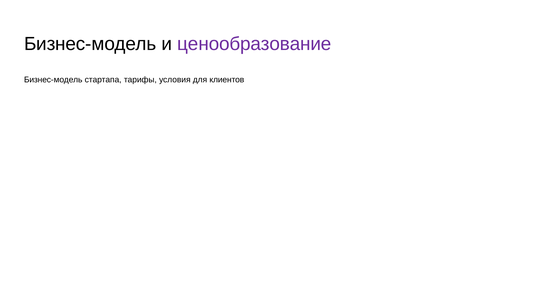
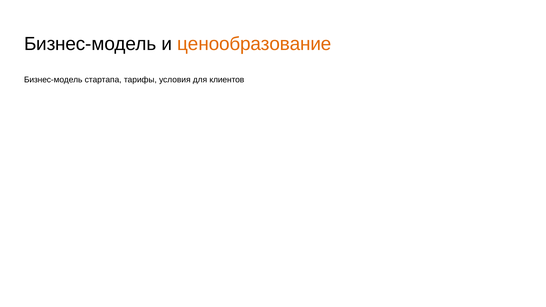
ценообразование colour: purple -> orange (254, 44)
